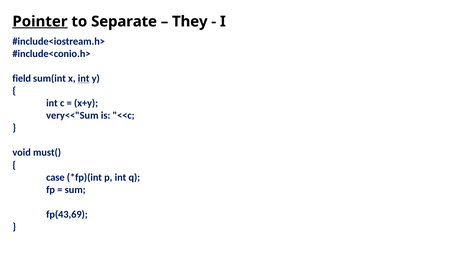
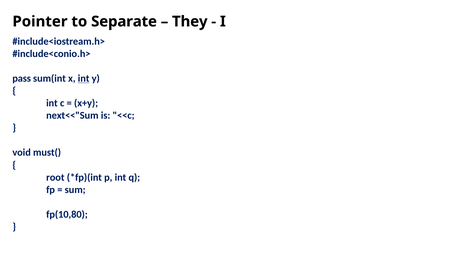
Pointer underline: present -> none (40, 22)
field: field -> pass (22, 78)
very<<"Sum: very<<"Sum -> next<<"Sum (72, 116)
case: case -> root (55, 177)
fp(43,69: fp(43,69 -> fp(10,80 (67, 215)
